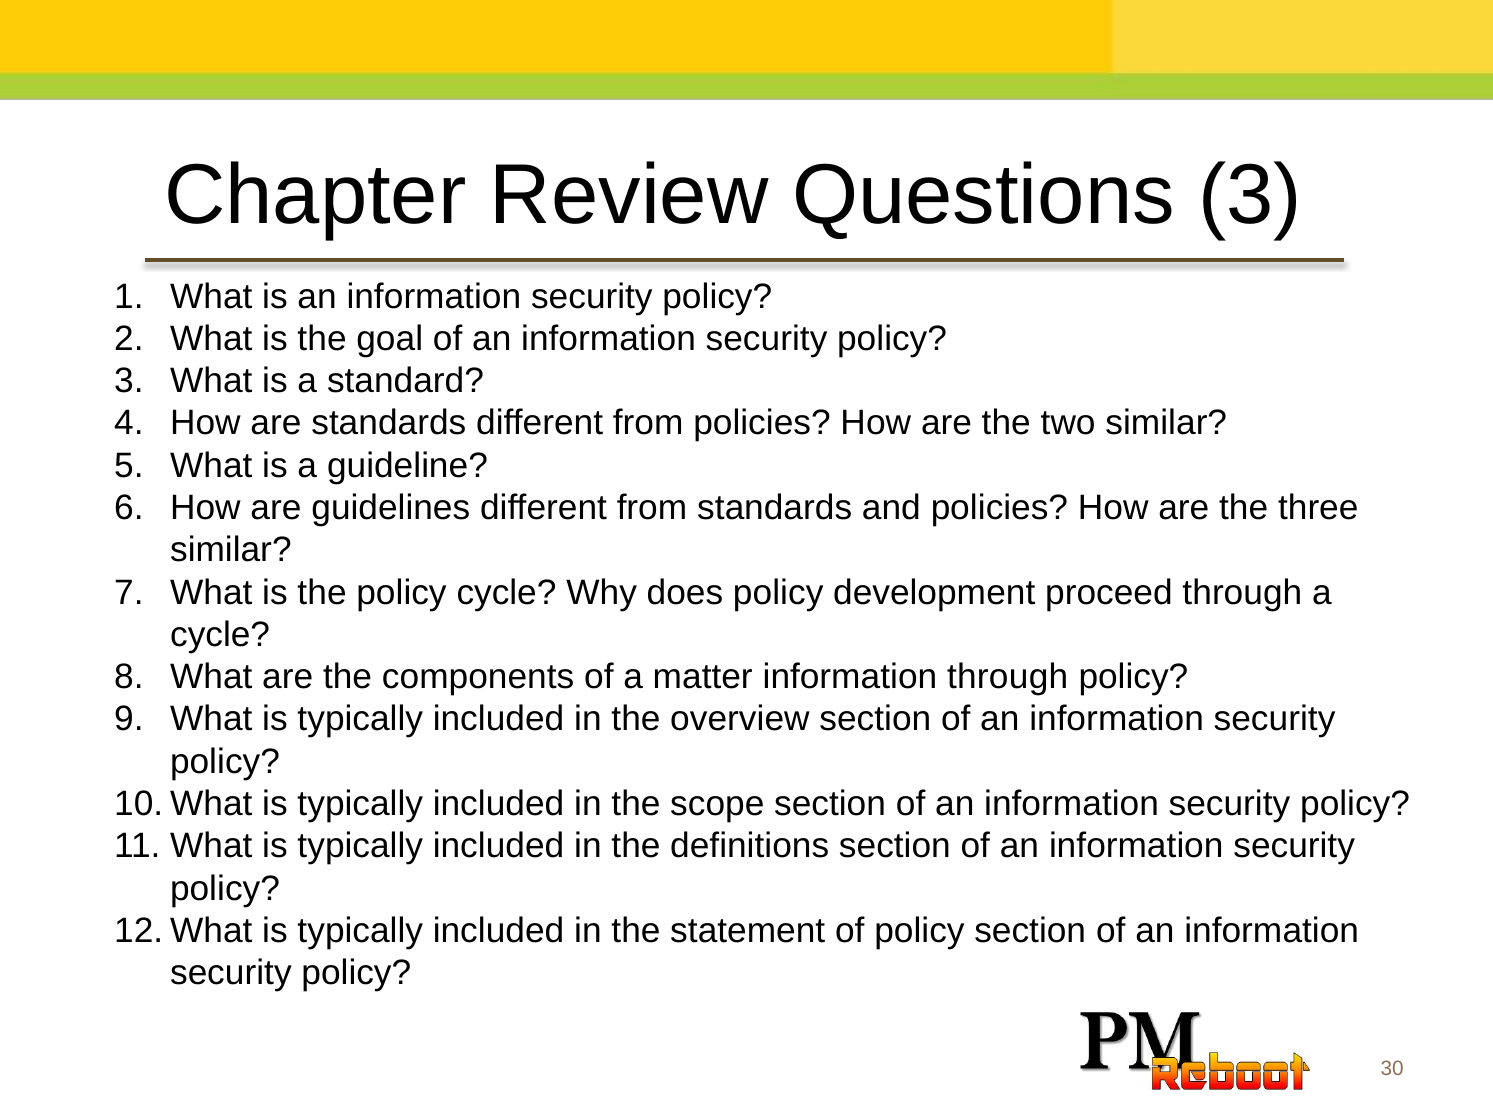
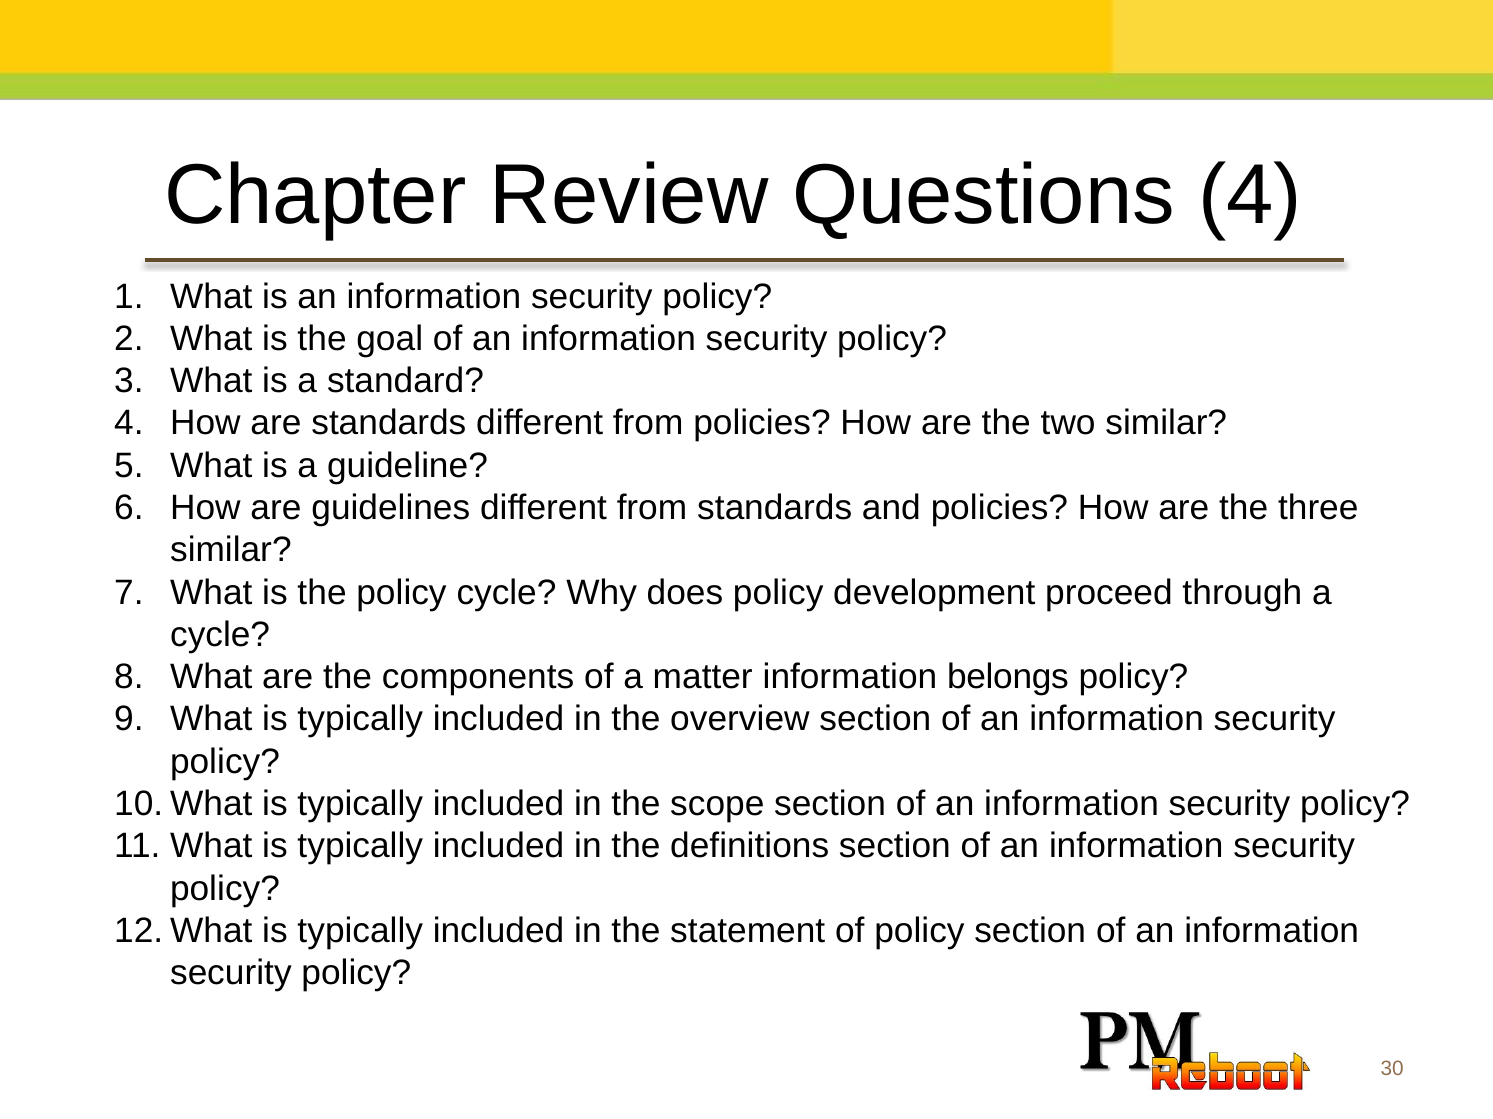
Questions 3: 3 -> 4 (1250, 196)
information through: through -> belongs (1008, 677)
